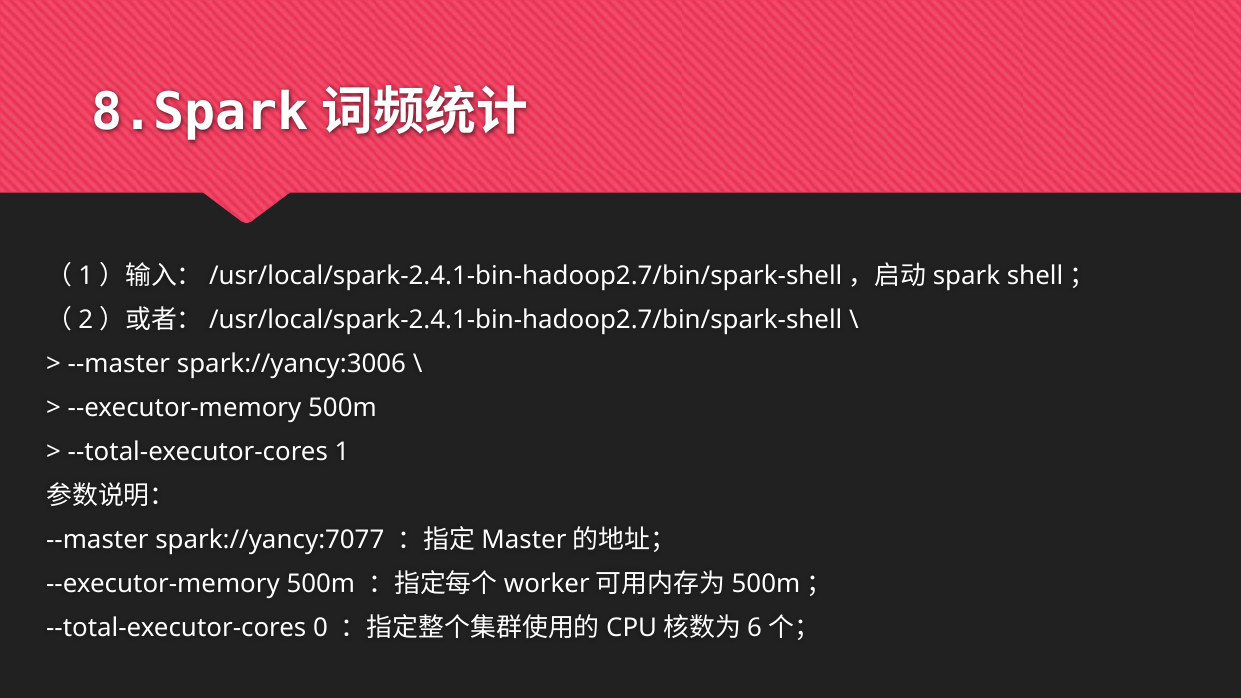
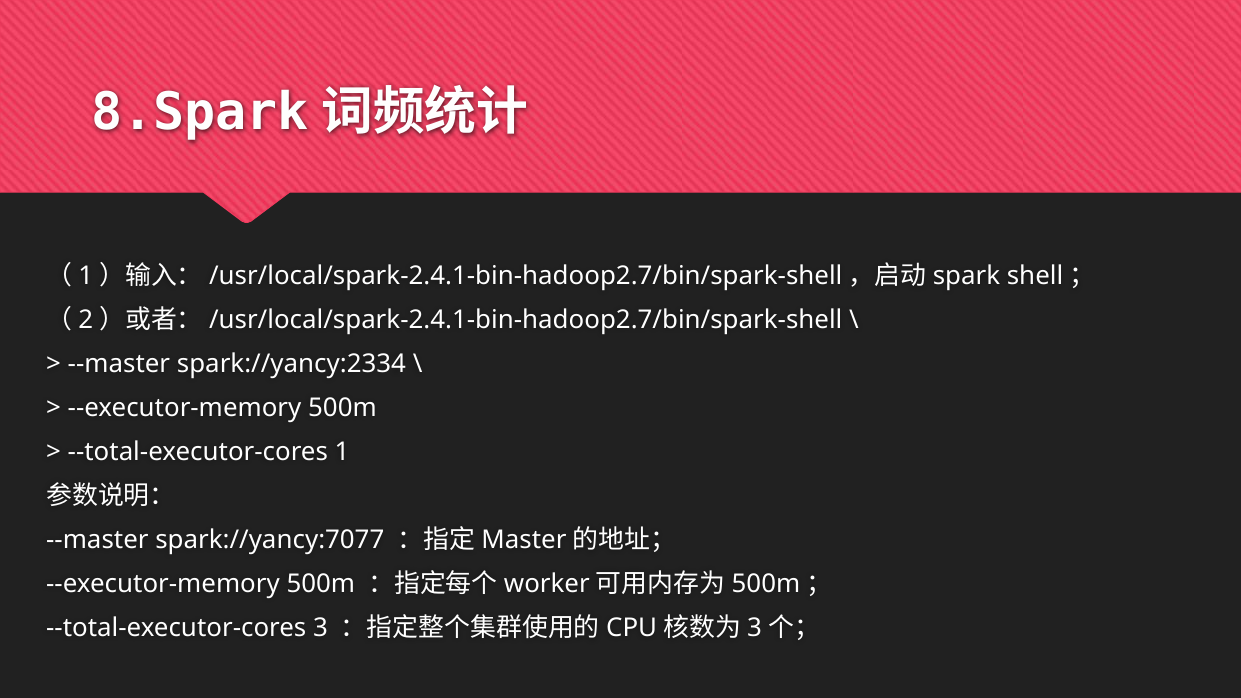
spark://yancy:3006: spark://yancy:3006 -> spark://yancy:2334 (291, 364)
--total-executor-cores 0: 0 -> 3 (320, 628)
6: 6 -> 3 (755, 628)
